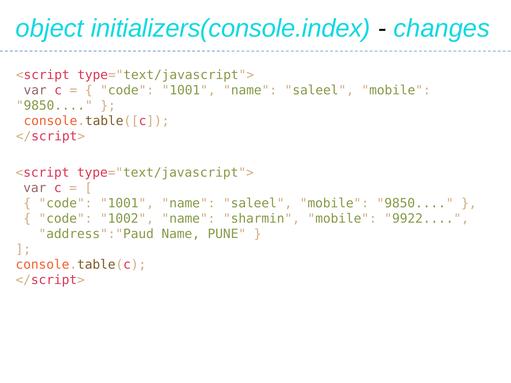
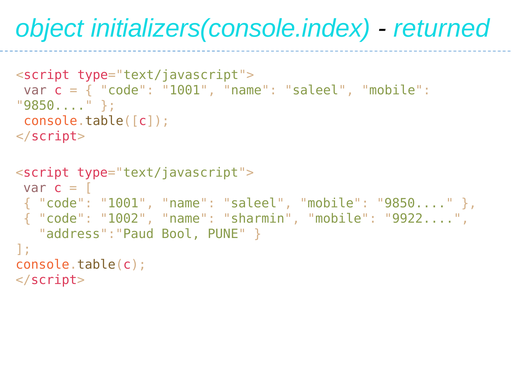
changes: changes -> returned (442, 29)
address":"Paud Name: Name -> Bool (181, 234)
